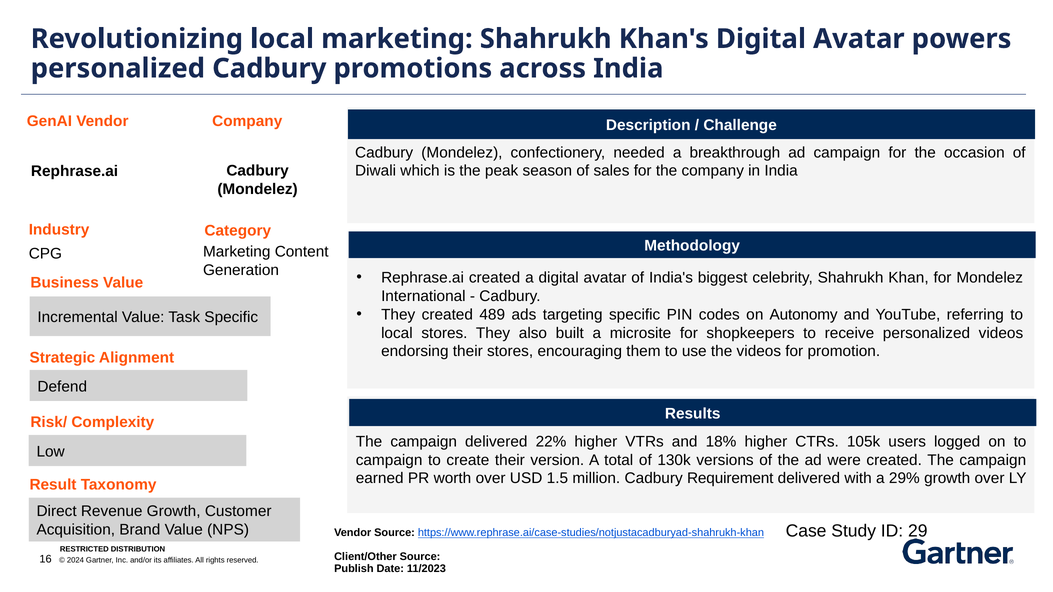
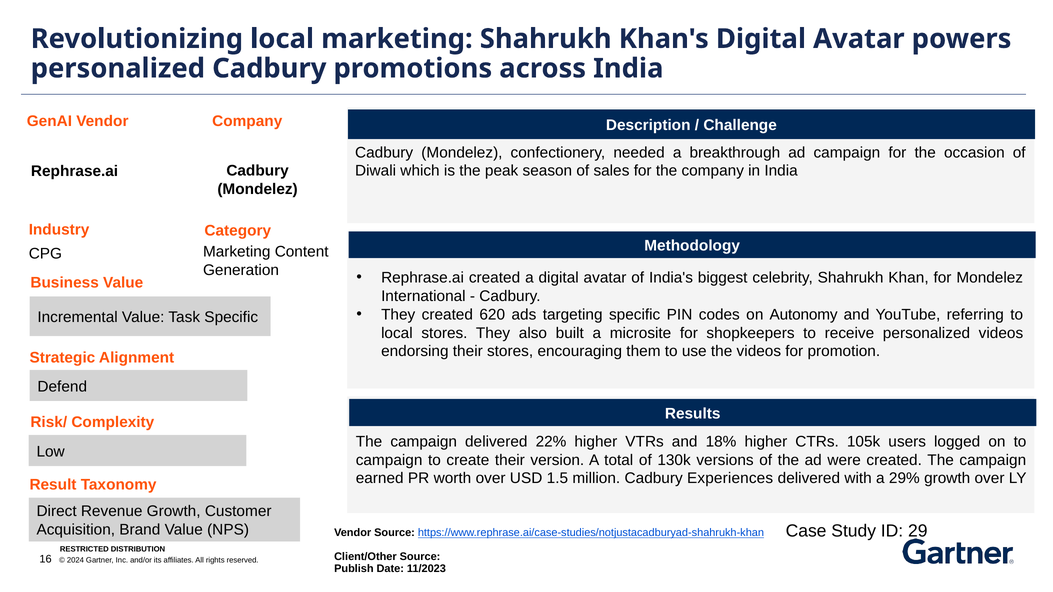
489: 489 -> 620 (492, 315)
Requirement: Requirement -> Experiences (730, 479)
